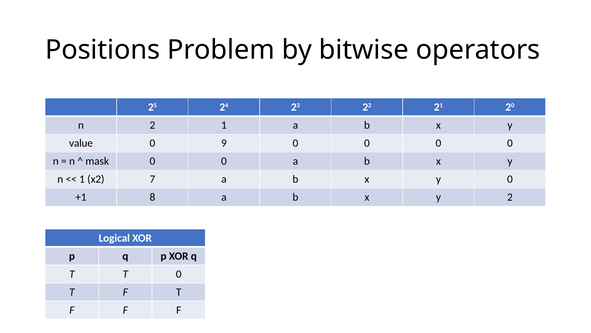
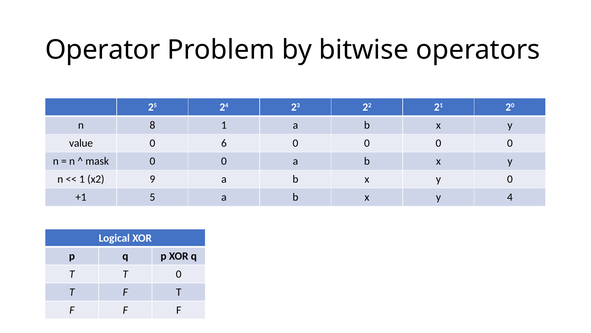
Positions: Positions -> Operator (103, 50)
n 2: 2 -> 8 (152, 125)
9: 9 -> 6 (224, 143)
7: 7 -> 9 (152, 179)
8: 8 -> 5 (152, 197)
y 2: 2 -> 4 (510, 197)
